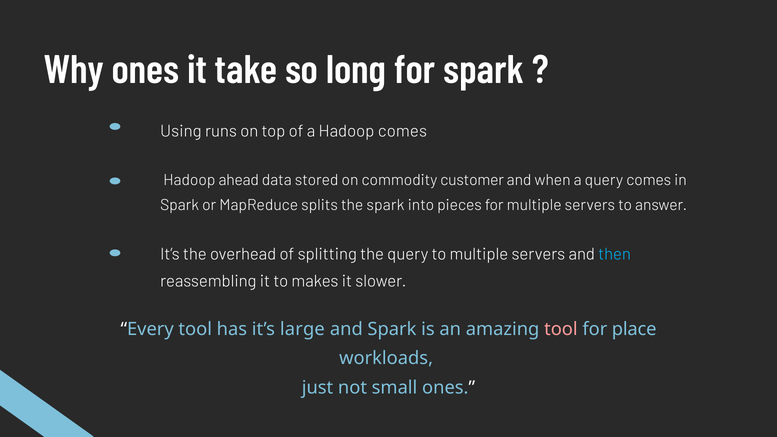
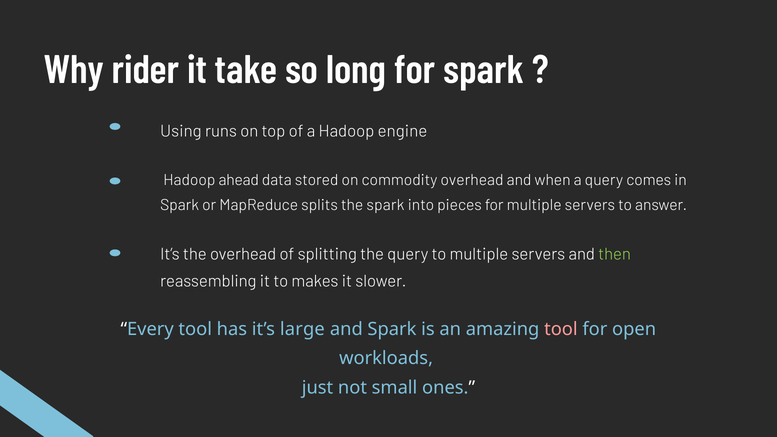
Why ones: ones -> rider (145, 70)
Hadoop comes: comes -> engine (402, 131)
commodity customer: customer -> overhead (472, 180)
then colour: light blue -> light green (615, 255)
place: place -> open (634, 329)
